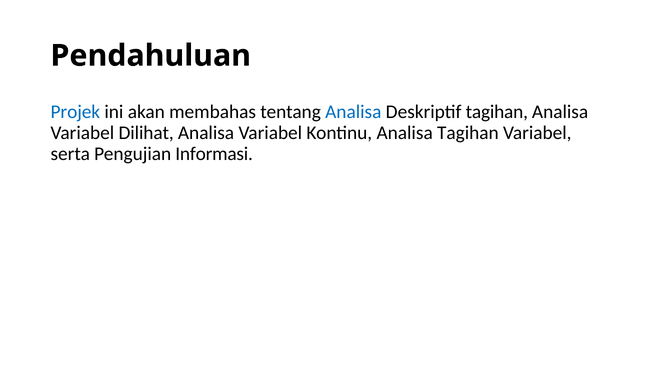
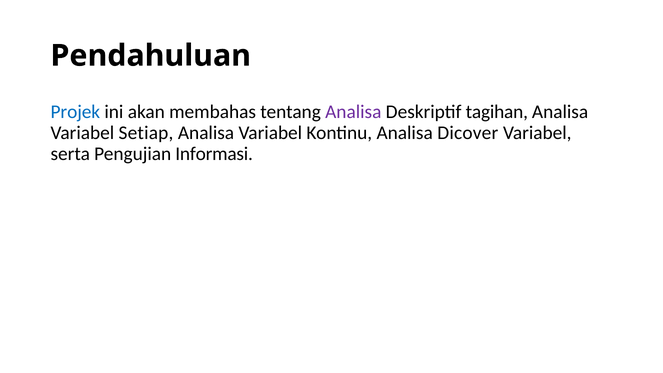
Analisa colour: blue -> purple (353, 112)
Dilihat: Dilihat -> Setiap (146, 133)
Analisa Tagihan: Tagihan -> Dicover (468, 133)
